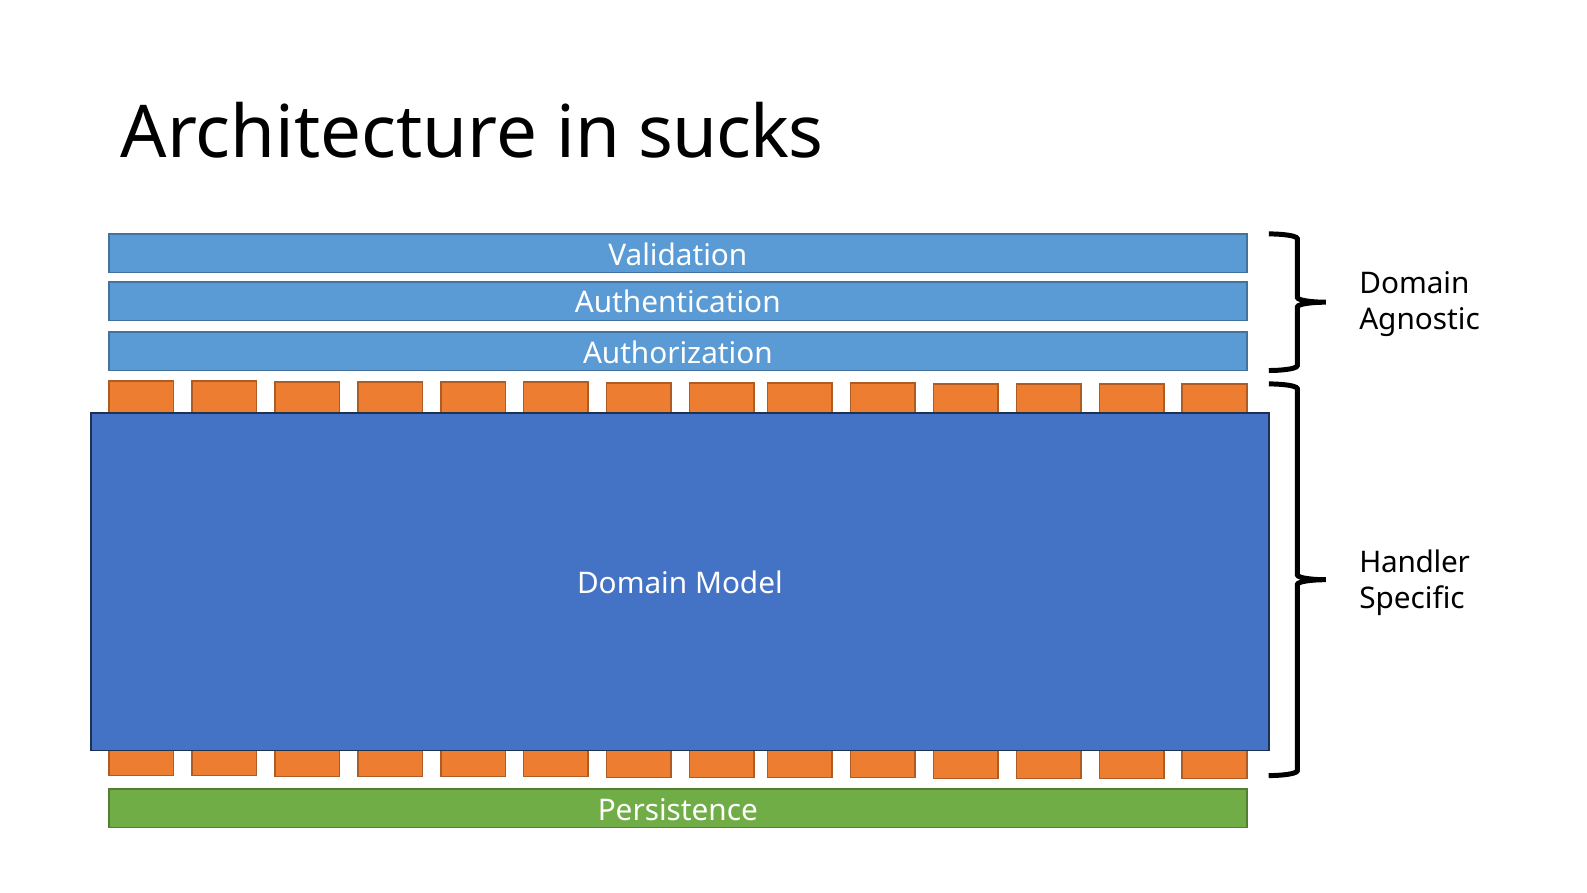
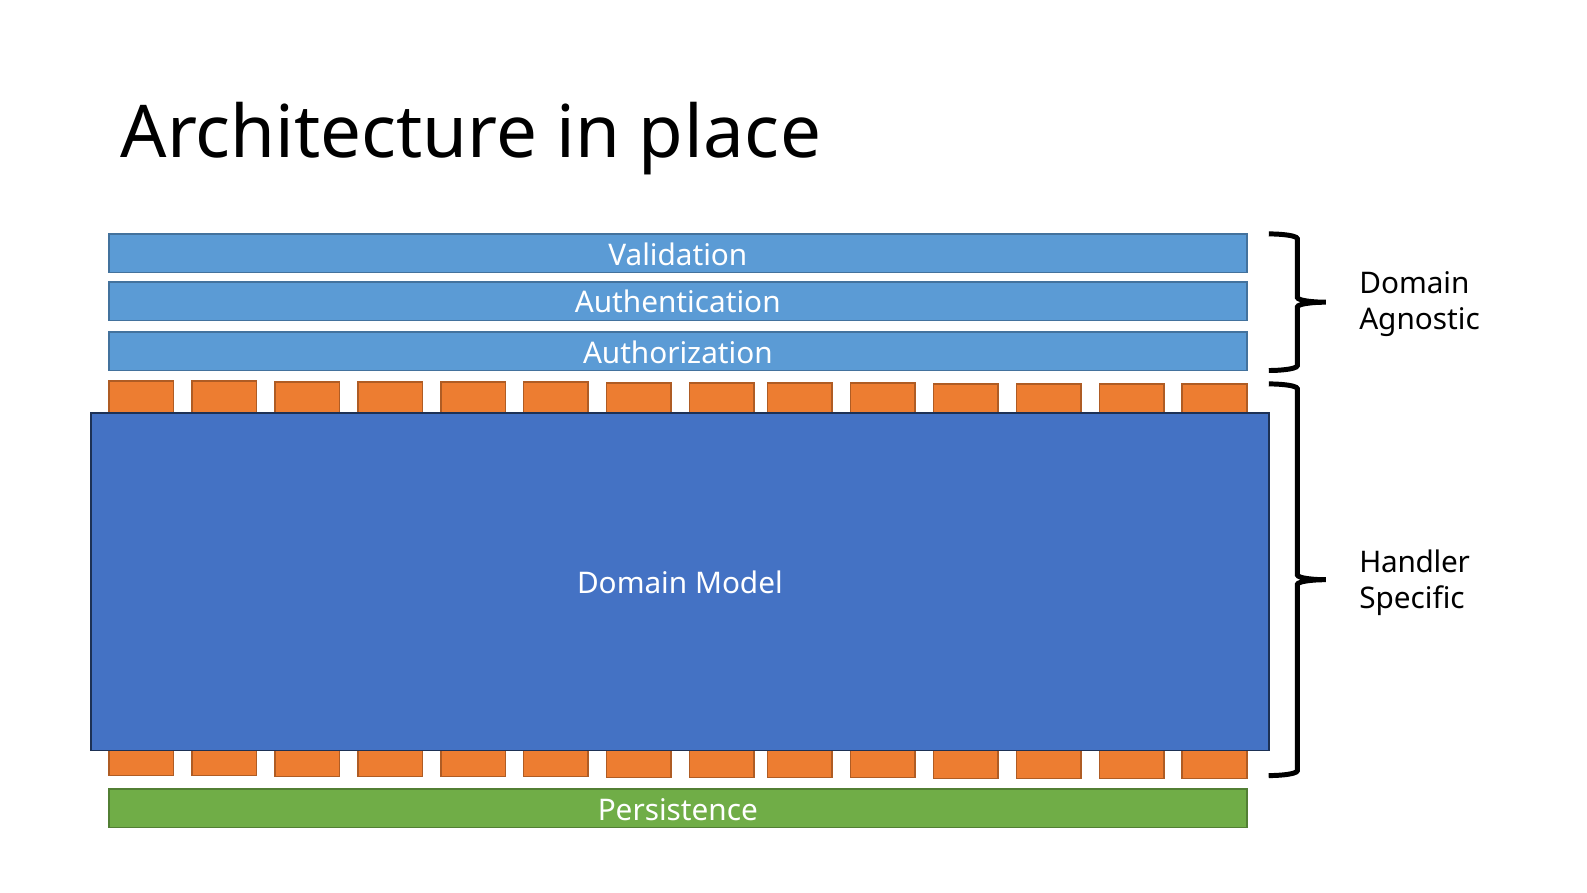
sucks: sucks -> place (730, 133)
